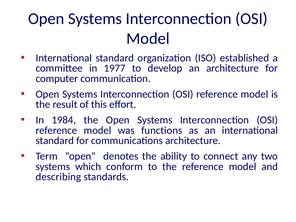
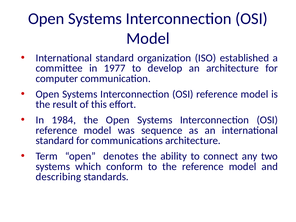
functions: functions -> sequence (162, 130)
